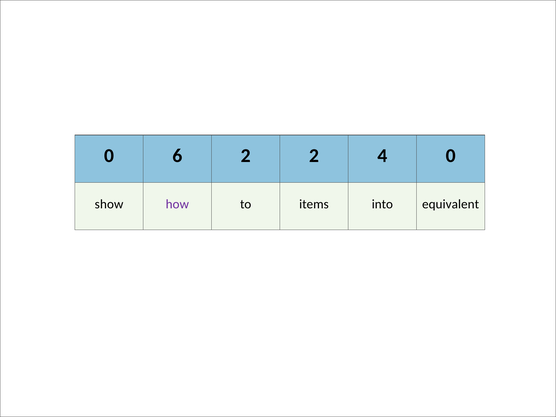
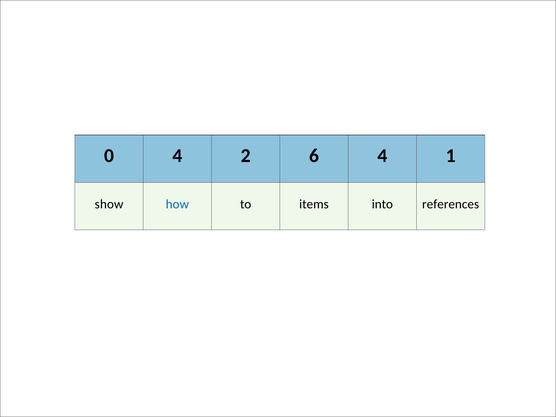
0 6: 6 -> 4 (177, 156)
2 2: 2 -> 6 (314, 156)
4 0: 0 -> 1 (451, 156)
how colour: purple -> blue (177, 204)
equivalent: equivalent -> references (451, 204)
